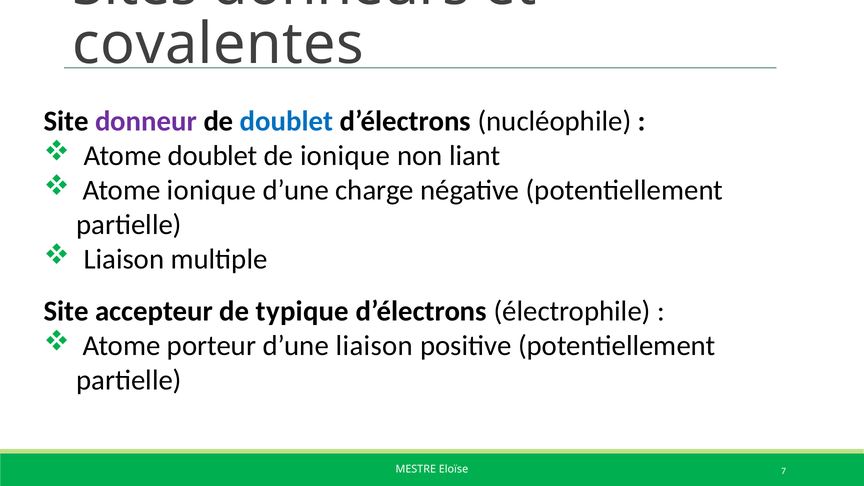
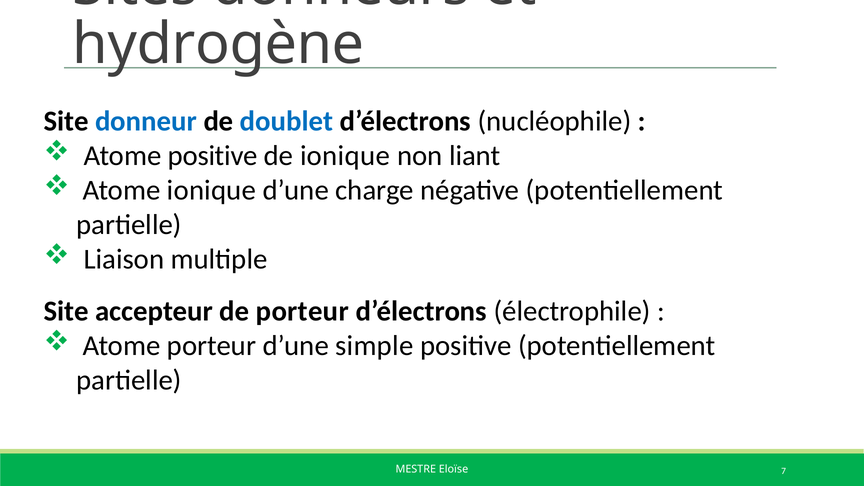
covalentes: covalentes -> hydrogène (218, 44)
donneur colour: purple -> blue (146, 121)
Atome doublet: doublet -> positive (213, 156)
de typique: typique -> porteur (302, 311)
d’une liaison: liaison -> simple (374, 346)
